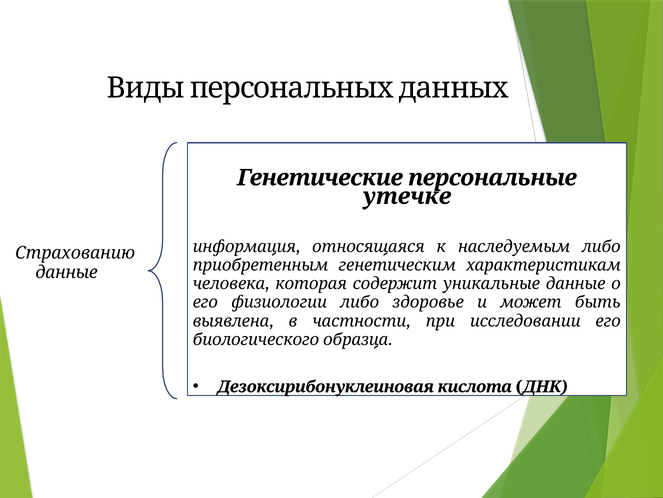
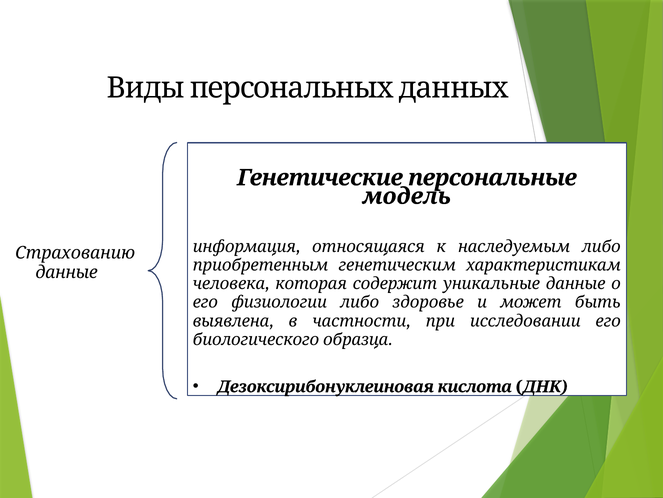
утечке: утечке -> модель (407, 196)
